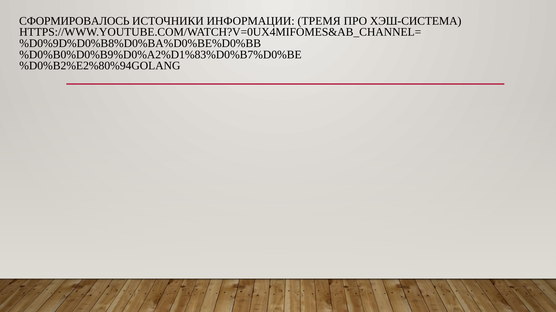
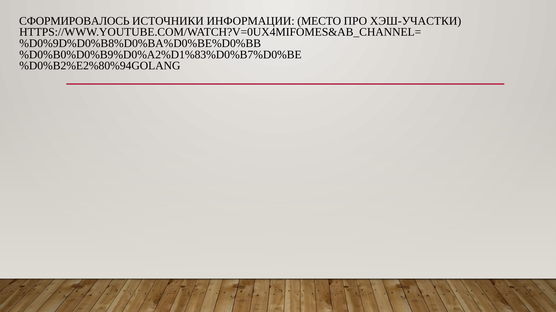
ТРЕМЯ: ТРЕМЯ -> МЕСТО (319, 21)
ХЭШ-СИСТЕМА: ХЭШ-СИСТЕМА -> ХЭШ-УЧАСТКИ (416, 21)
